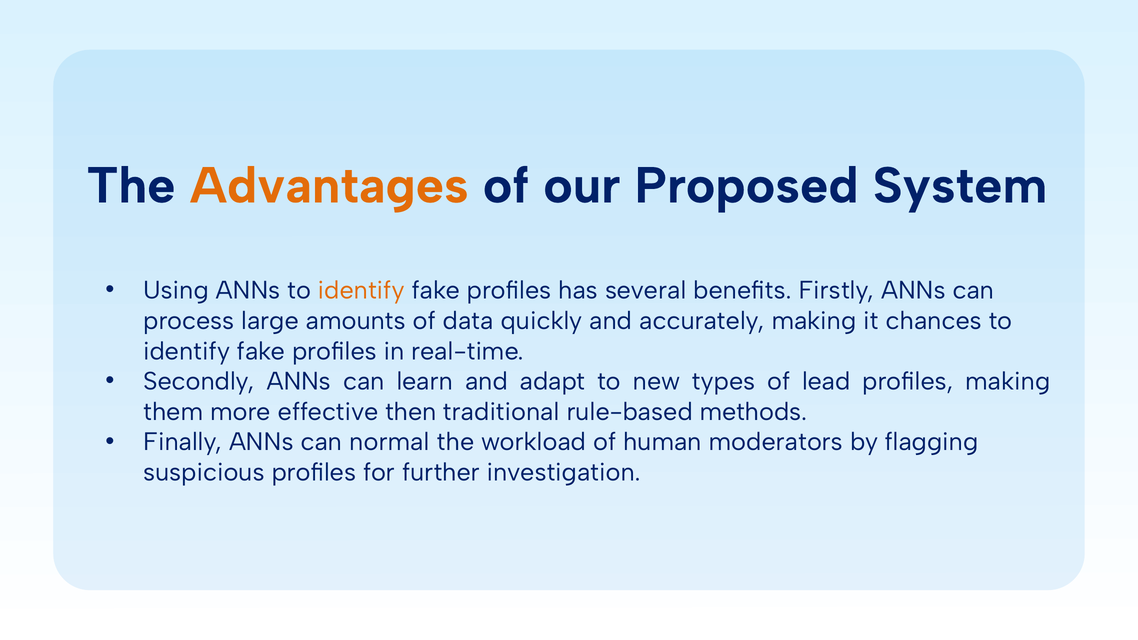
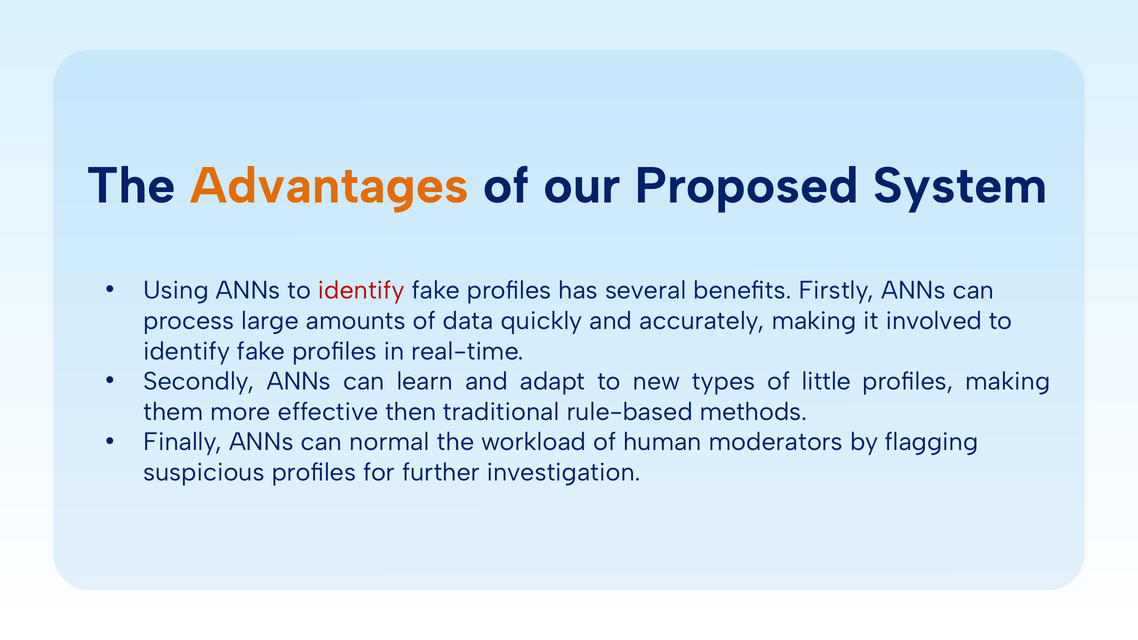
identify colour: orange -> red (361, 291)
chances: chances -> involved (934, 321)
lead: lead -> little (826, 382)
